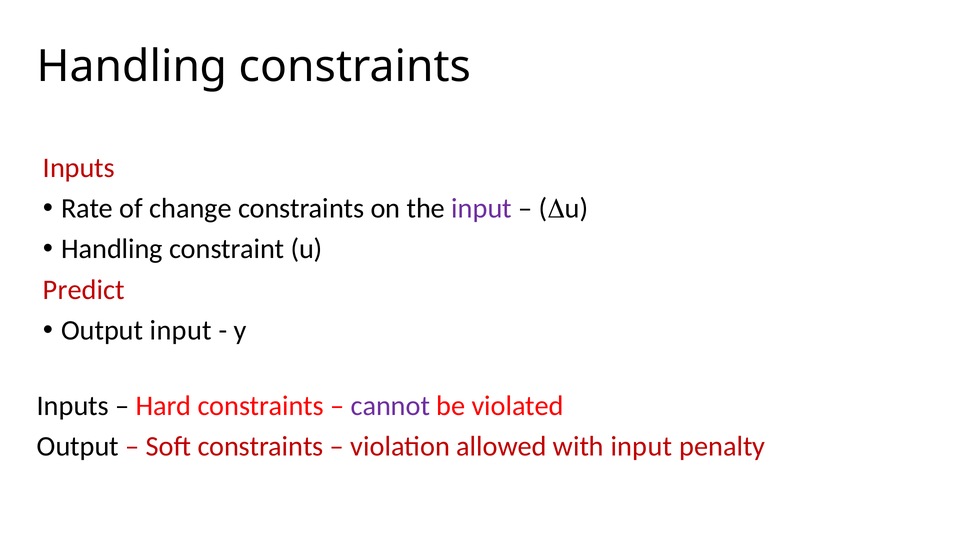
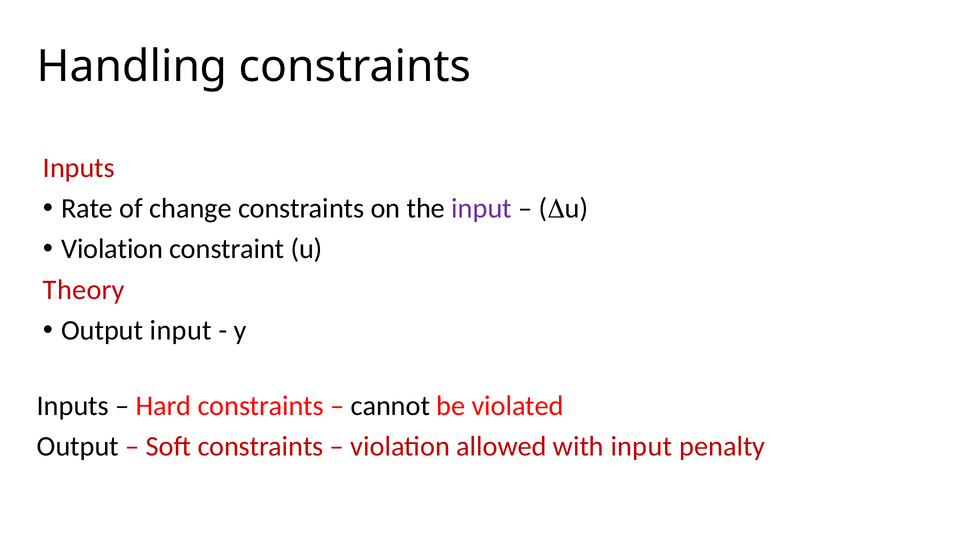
Handling: Handling -> Violation (112, 249)
Predict: Predict -> Theory (84, 290)
cannot colour: purple -> black (390, 406)
